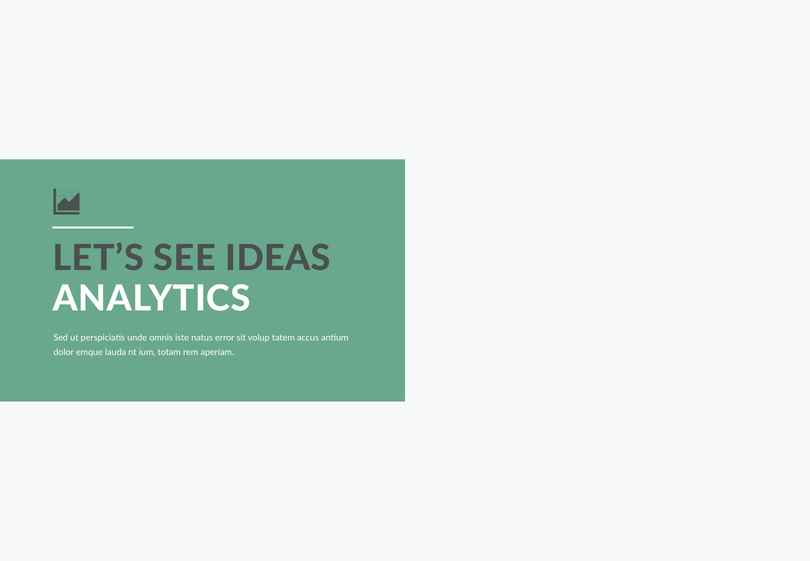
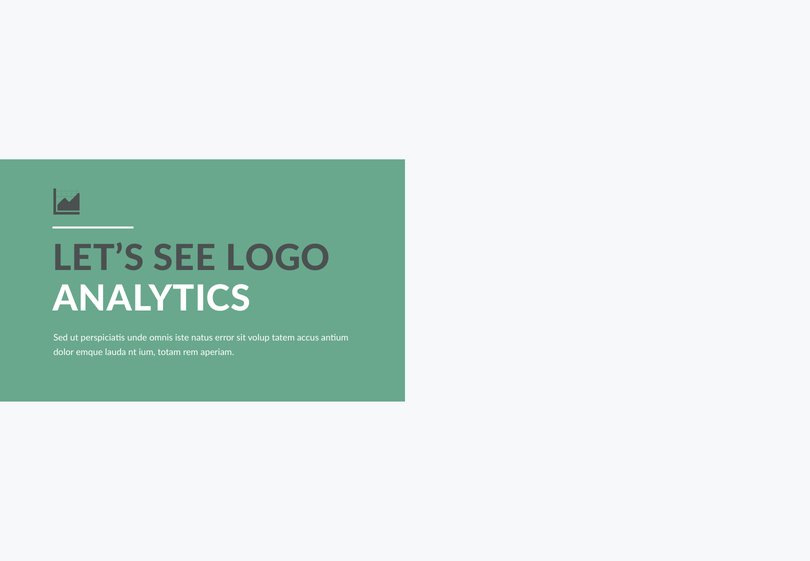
IDEAS: IDEAS -> LOGO (278, 258)
